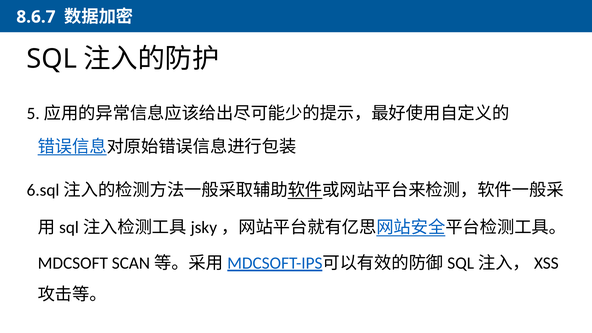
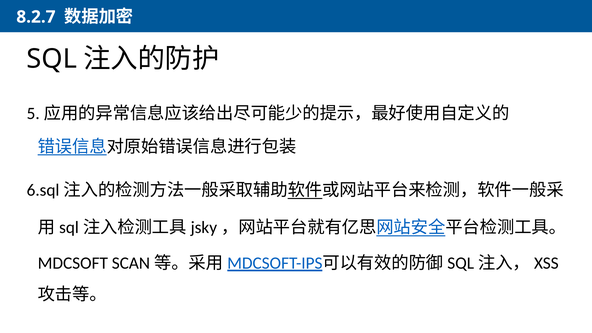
8.6.7: 8.6.7 -> 8.2.7 (36, 17)
